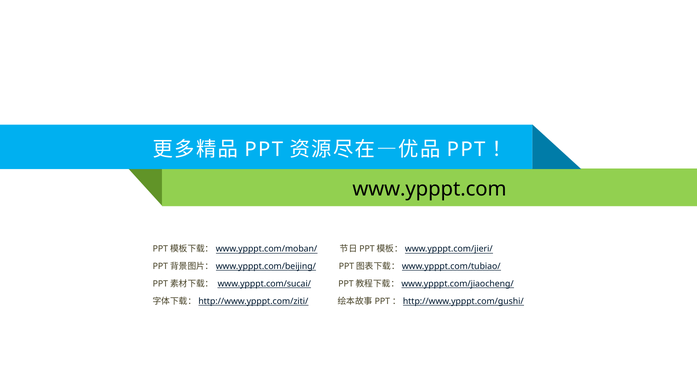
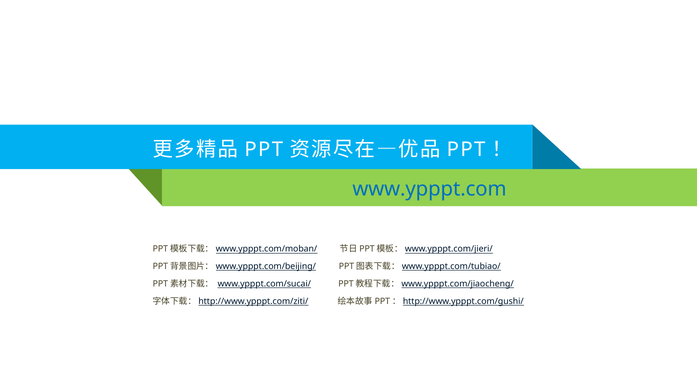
www.ypppt.com colour: black -> blue (429, 189)
